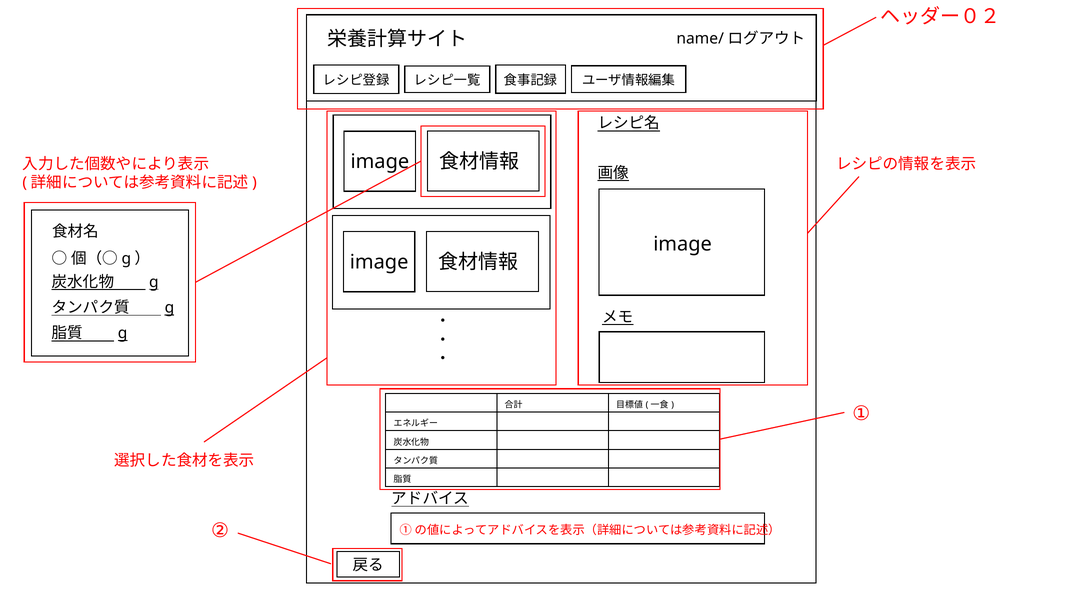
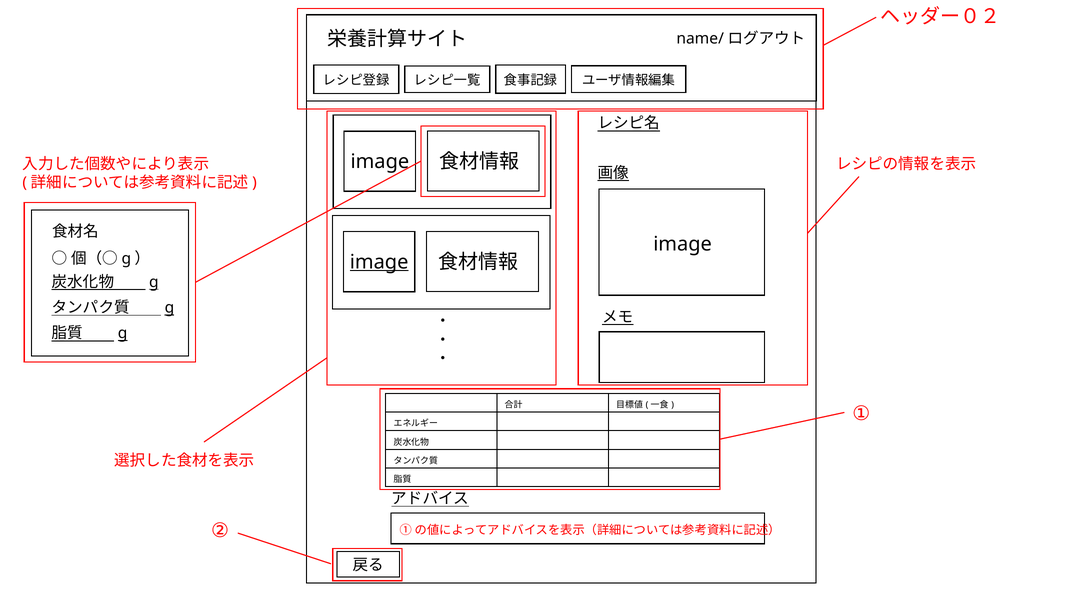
image underline: none -> present (379, 262)
